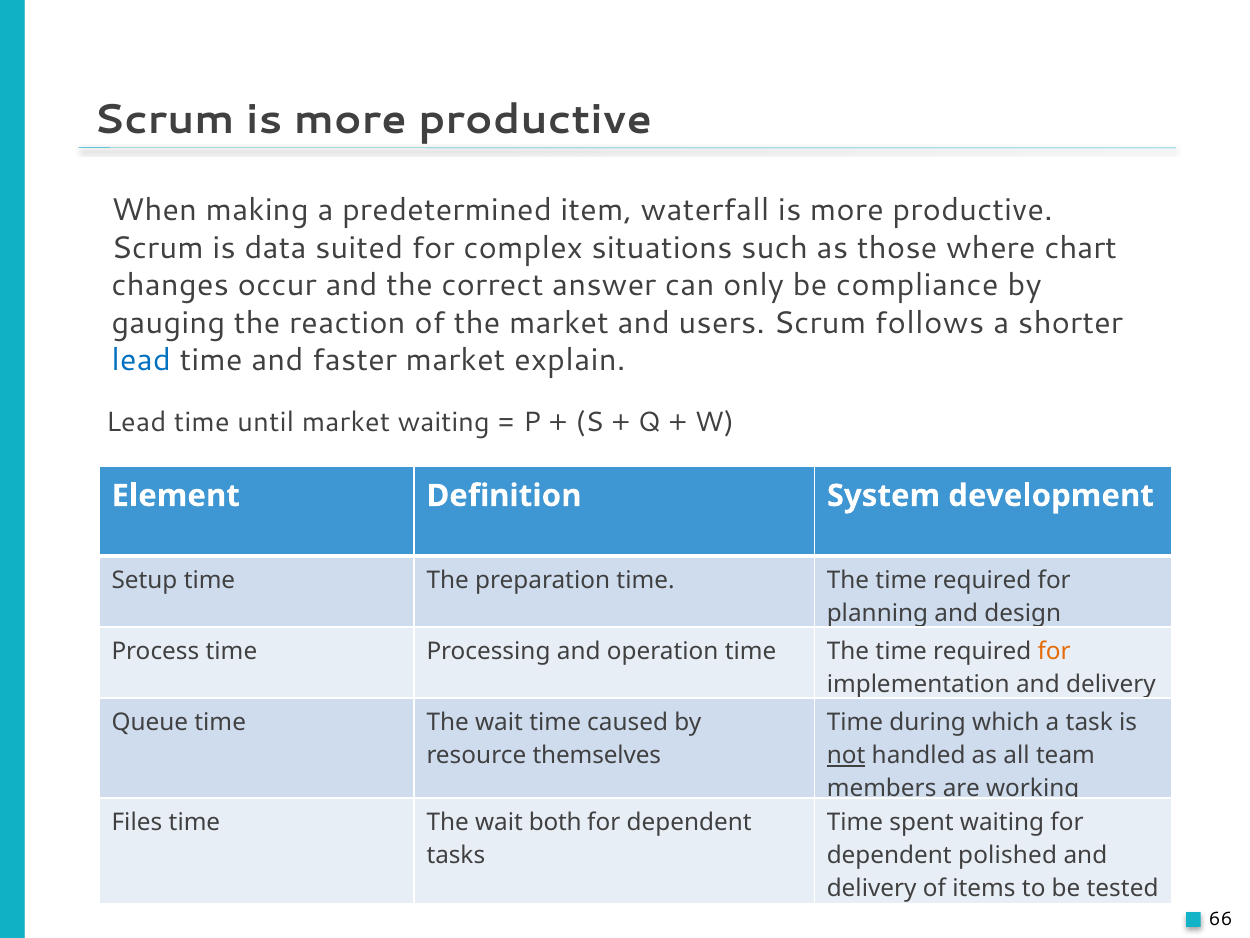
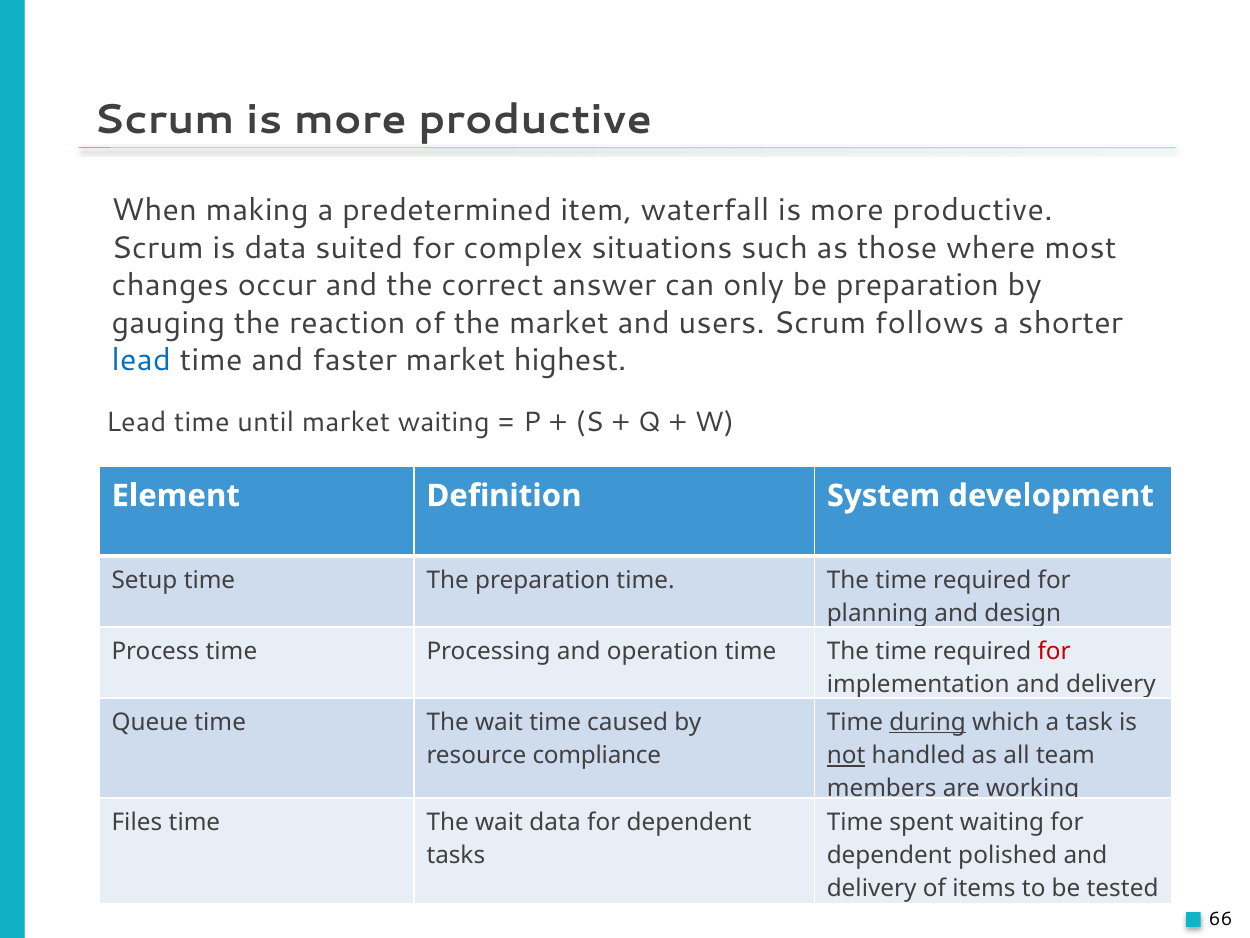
chart: chart -> most (1081, 248)
be compliance: compliance -> preparation (918, 285)
explain: explain -> highest (570, 360)
for colour: orange -> red (1054, 651)
during underline: none -> present (928, 722)
themselves: themselves -> compliance (597, 755)
wait both: both -> data (555, 822)
